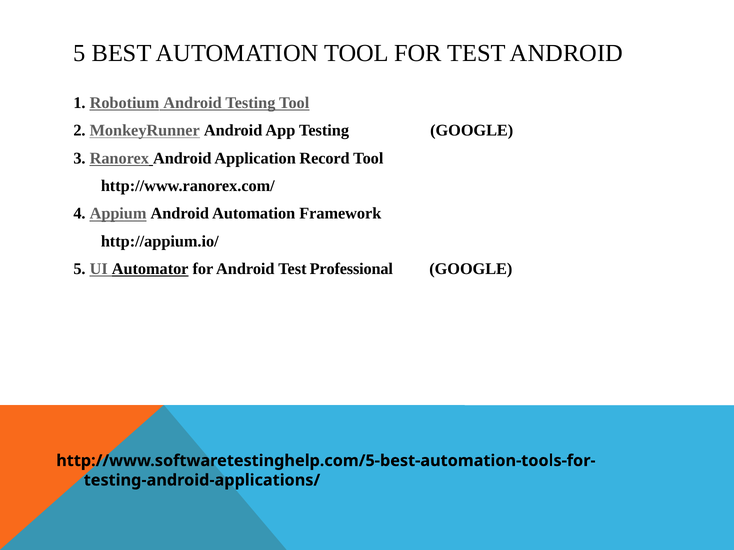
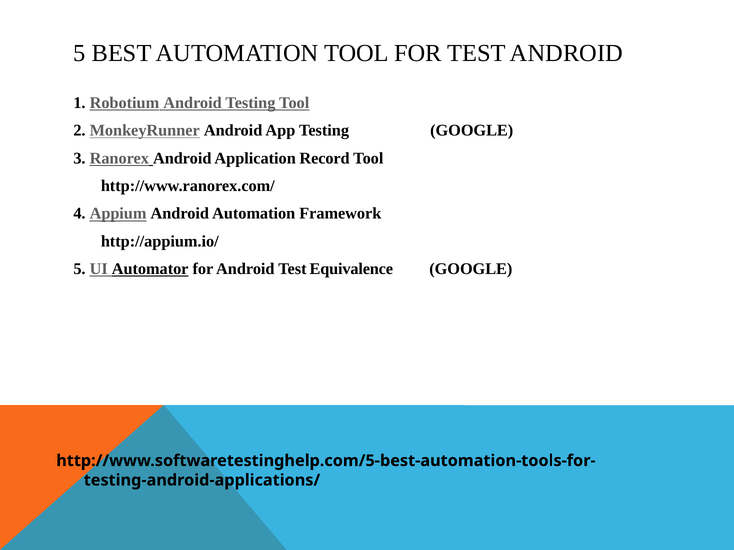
Professional: Professional -> Equivalence (351, 269)
